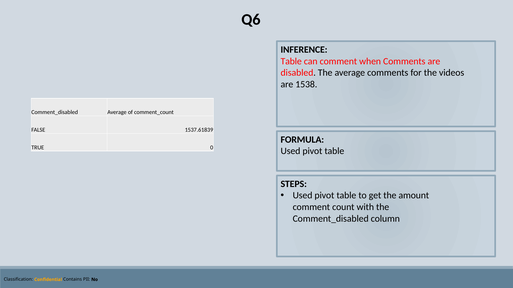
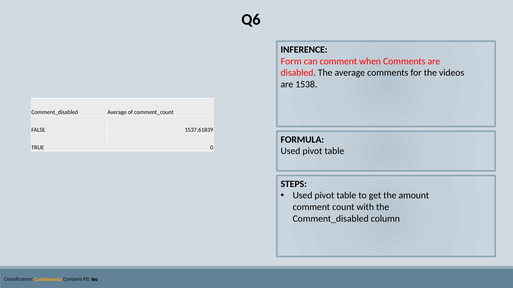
Table: Table -> Form (291, 61)
